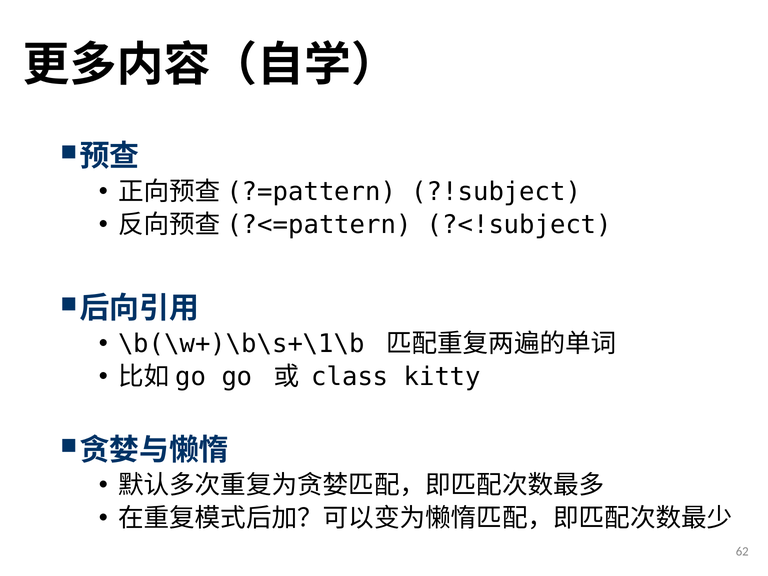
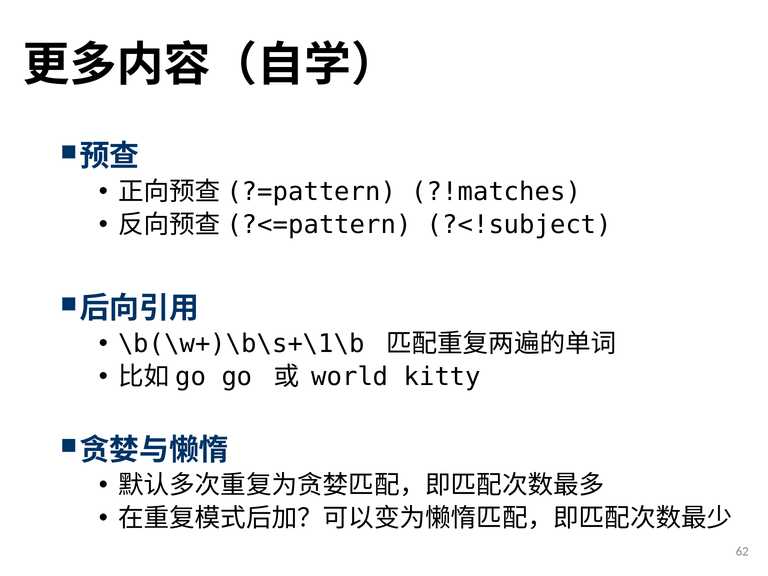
?!subject: ?!subject -> ?!matches (496, 192)
class: class -> world (350, 377)
